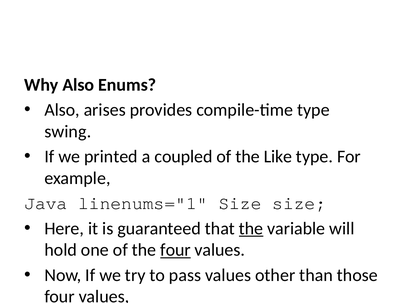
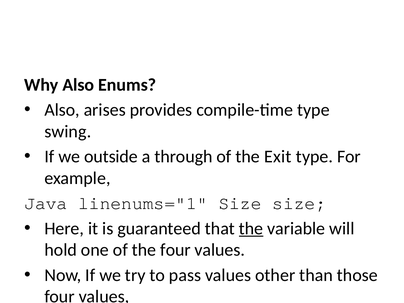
printed: printed -> outside (111, 157)
coupled: coupled -> through (184, 157)
Like: Like -> Exit (278, 157)
four underline: present -> none (175, 250)
